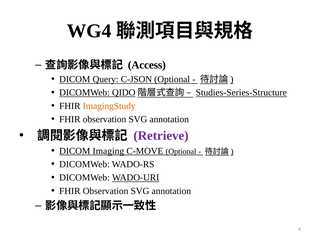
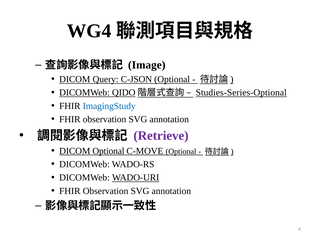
Access: Access -> Image (147, 65)
Studies-Series-Structure: Studies-Series-Structure -> Studies-Series-Optional (241, 93)
ImagingStudy colour: orange -> blue (109, 106)
DICOM Imaging: Imaging -> Optional (108, 151)
